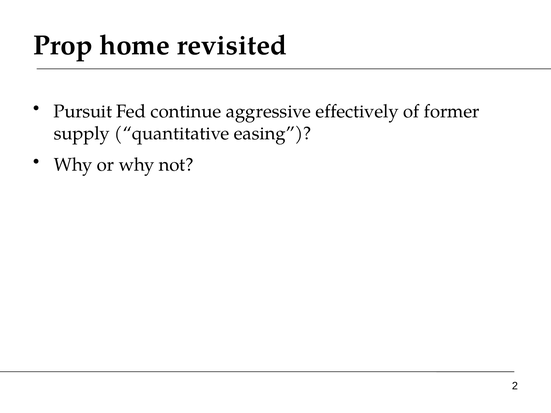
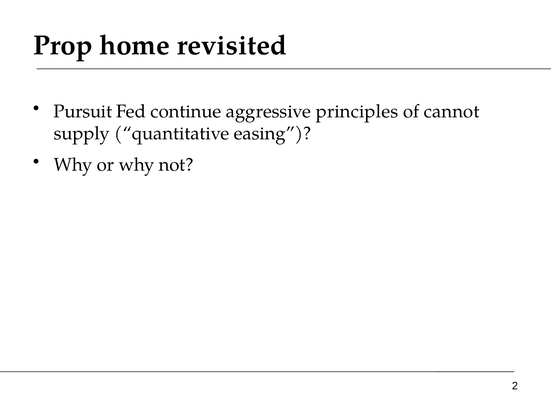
effectively: effectively -> principles (357, 111)
former: former -> cannot (452, 111)
